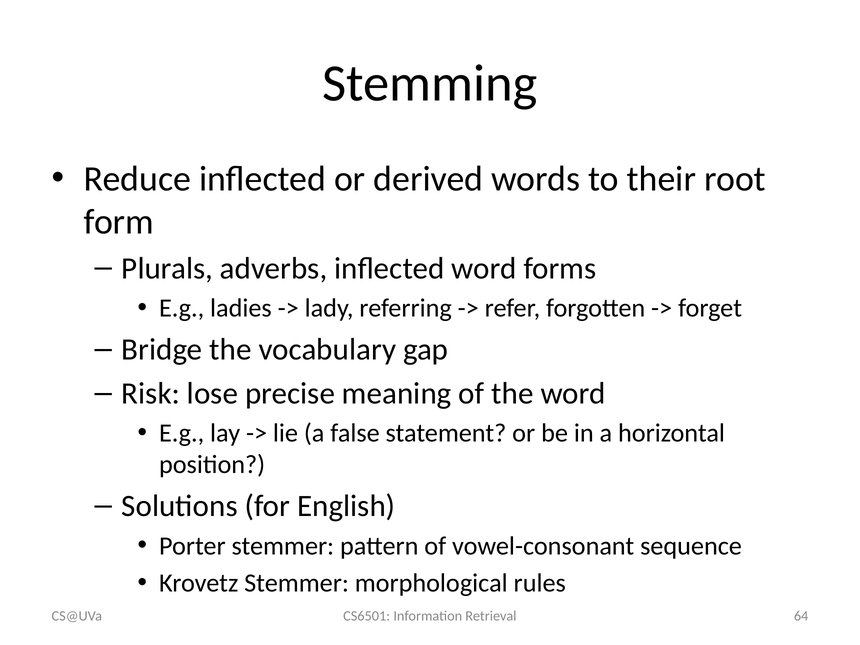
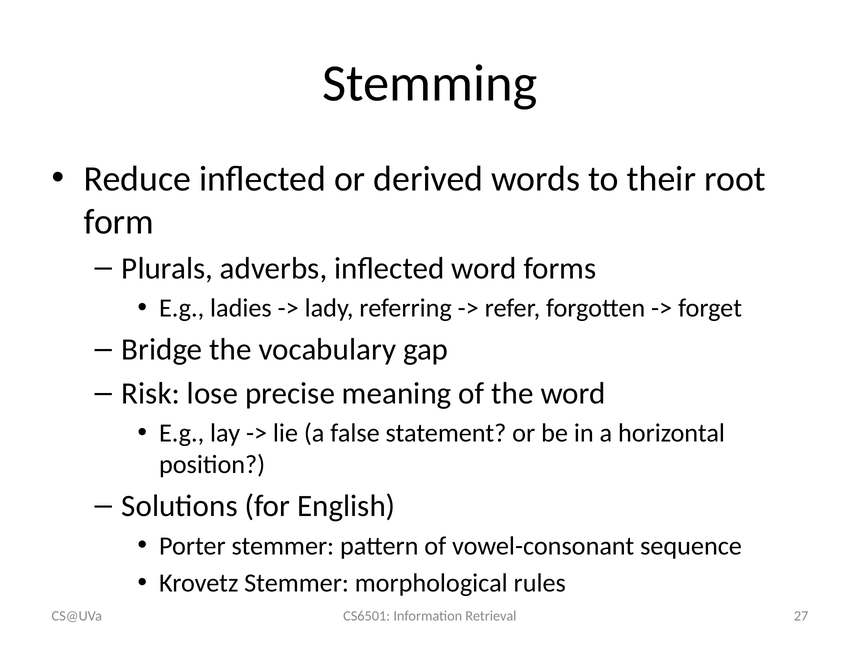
64: 64 -> 27 (801, 616)
